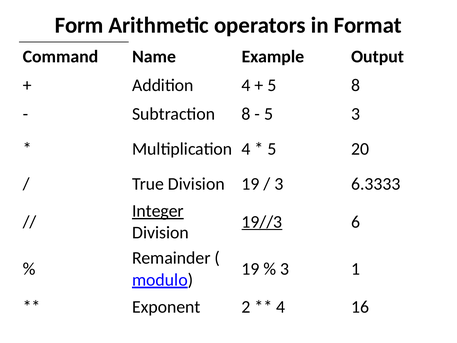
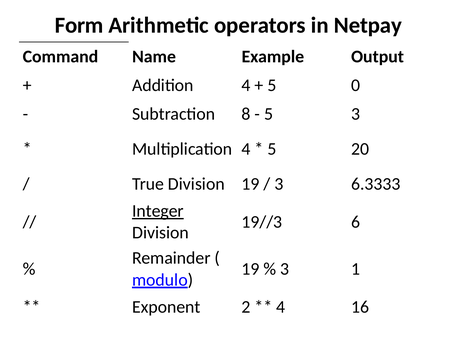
Format: Format -> Netpay (368, 25)
5 8: 8 -> 0 (356, 85)
19//3 underline: present -> none (262, 222)
